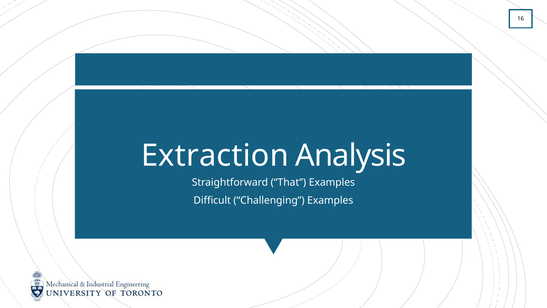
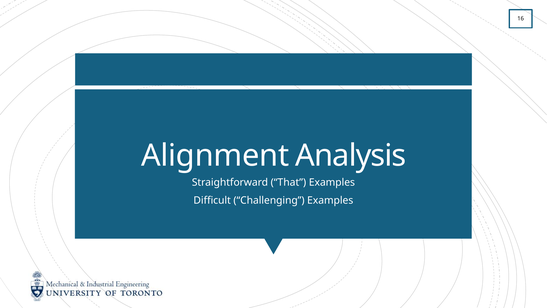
Extraction: Extraction -> Alignment (215, 155)
